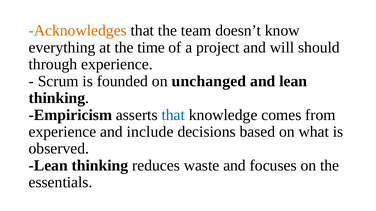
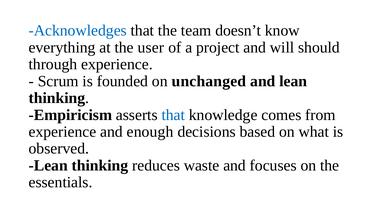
Acknowledges colour: orange -> blue (78, 31)
time: time -> user (151, 47)
include: include -> enough (150, 132)
